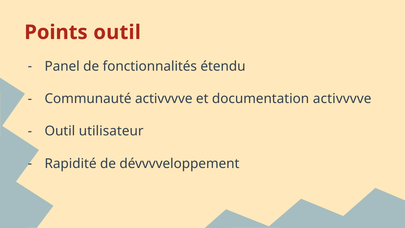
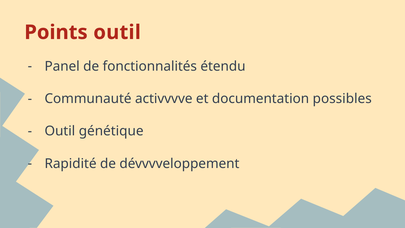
documentation activvvve: activvvve -> possibles (342, 99)
utilisateur: utilisateur -> génétique (111, 131)
